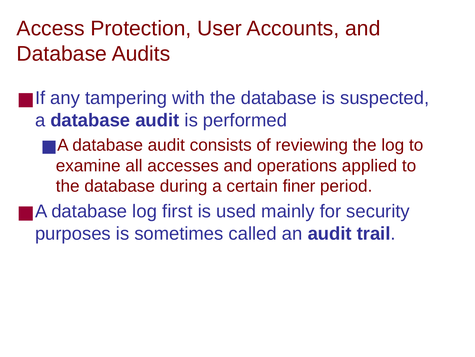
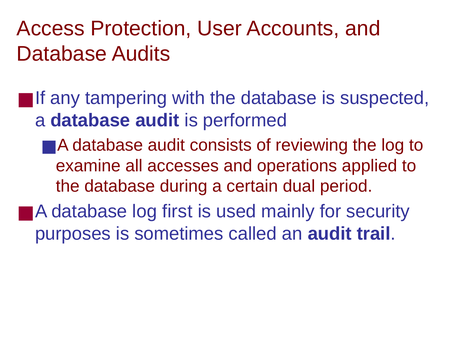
finer: finer -> dual (299, 186)
